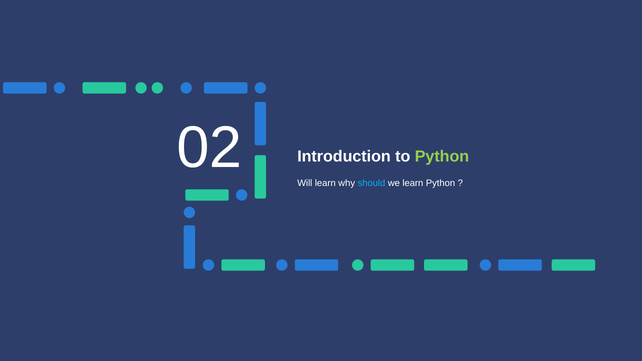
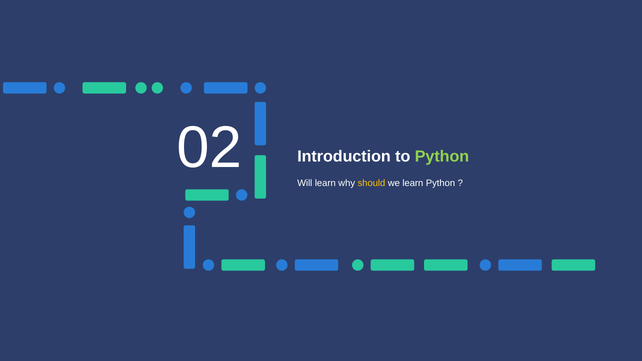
should colour: light blue -> yellow (371, 183)
